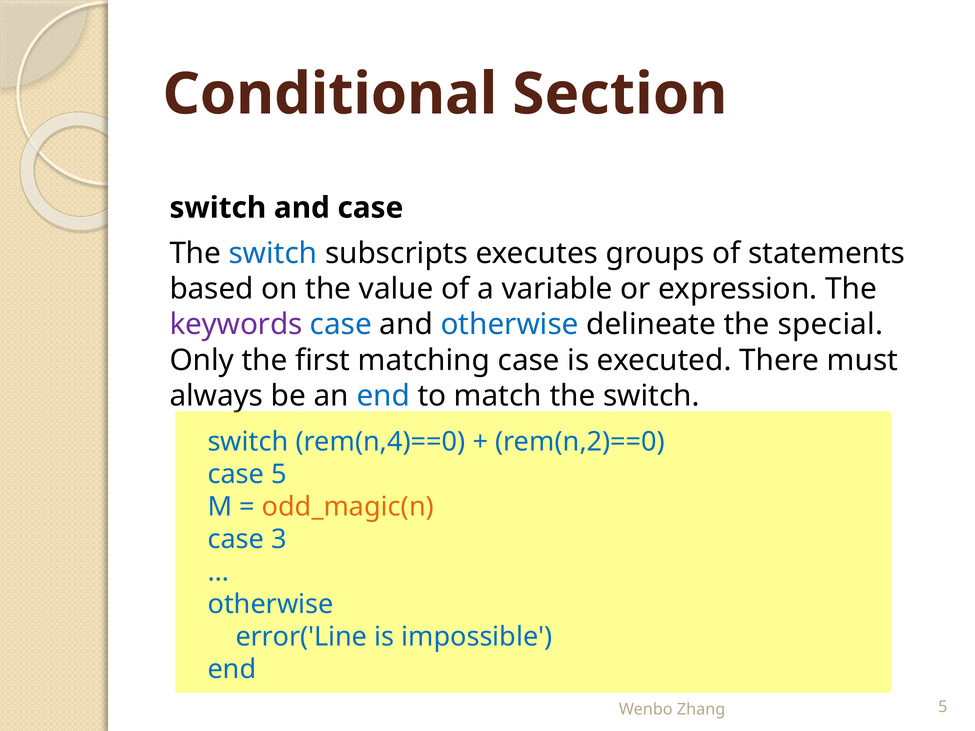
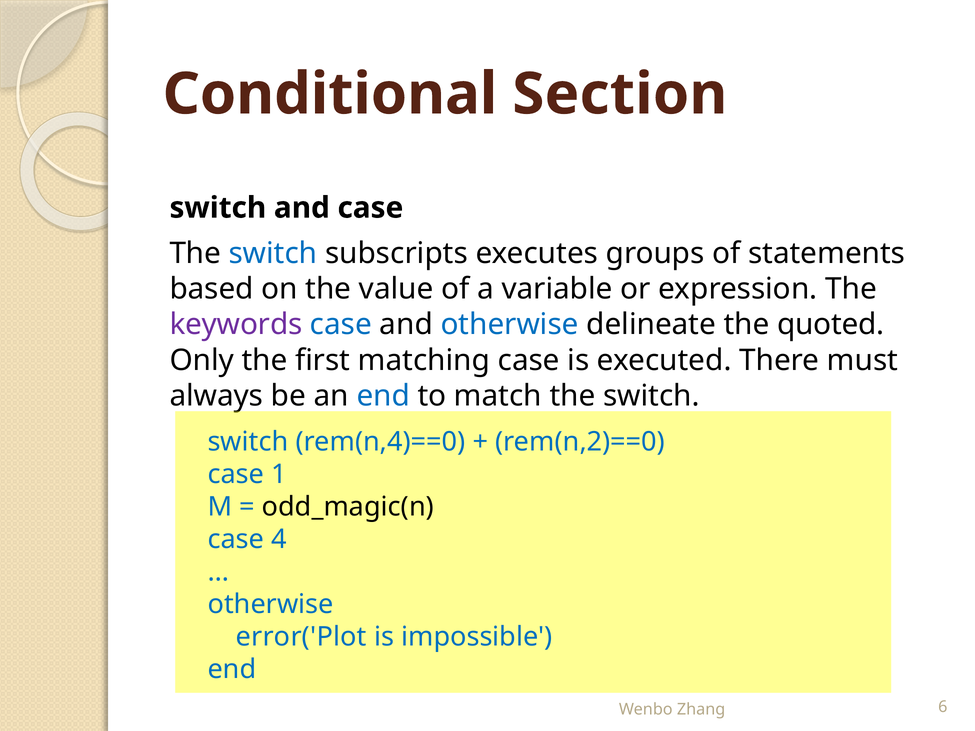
special: special -> quoted (831, 325)
case 5: 5 -> 1 (279, 474)
odd_magic(n colour: orange -> black (348, 507)
3: 3 -> 4 (279, 539)
error('Line: error('Line -> error('Plot (301, 637)
Zhang 5: 5 -> 6 (943, 707)
